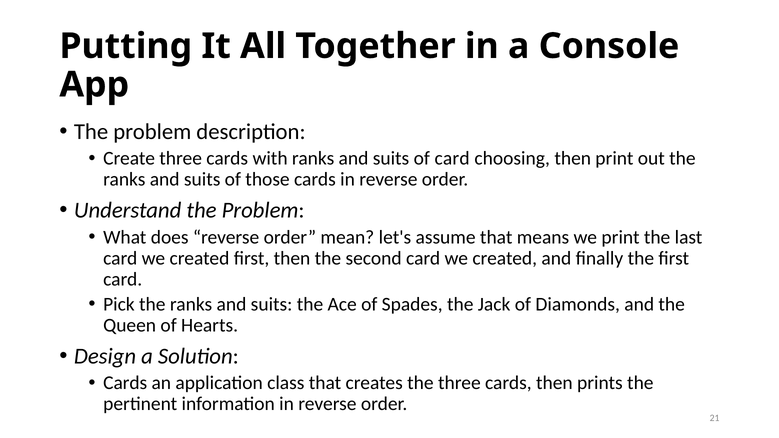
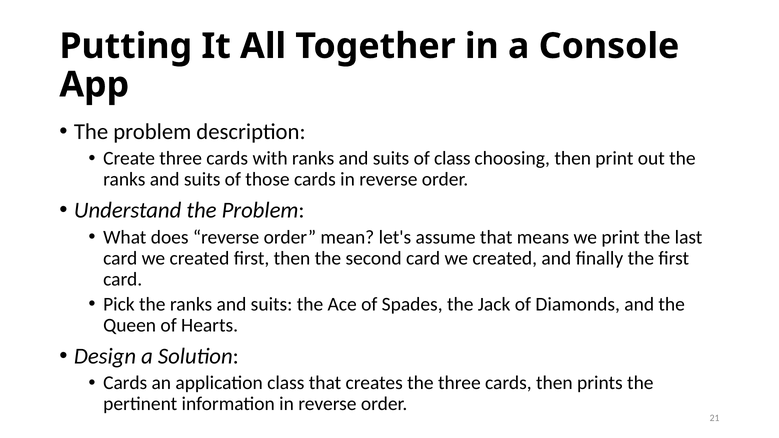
of card: card -> class (452, 159)
